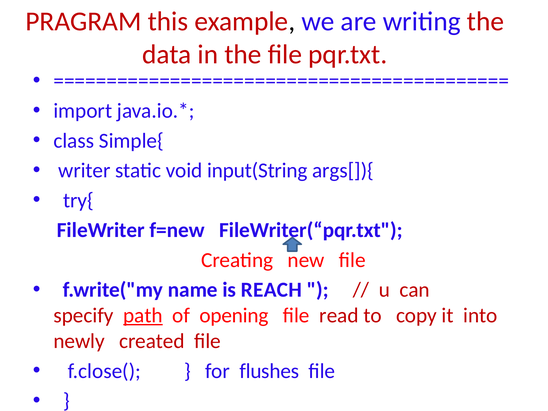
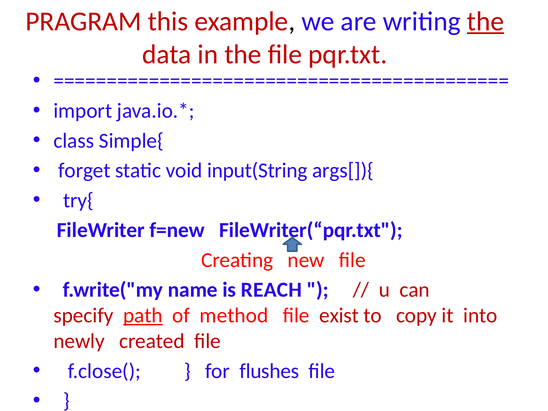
the underline: none -> present (486, 22)
writer: writer -> forget (84, 171)
opening: opening -> method (234, 316)
read: read -> exist (339, 316)
